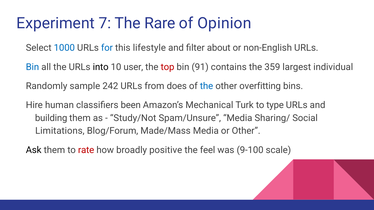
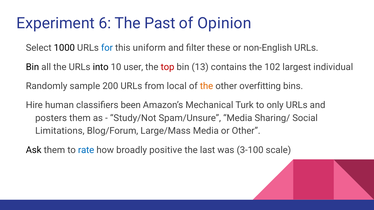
7: 7 -> 6 (105, 23)
Rare: Rare -> Past (160, 23)
1000 colour: blue -> black (64, 48)
lifestyle: lifestyle -> uniform (149, 48)
about: about -> these (219, 48)
Bin colour: blue -> black (32, 67)
91: 91 -> 13 (200, 67)
359: 359 -> 102 (272, 67)
242: 242 -> 200 (110, 86)
does: does -> local (177, 86)
the colour: blue -> orange (207, 86)
type: type -> only (275, 105)
building: building -> posters (51, 118)
Made/Mass: Made/Mass -> Large/Mass (166, 131)
rate colour: red -> blue (86, 150)
feel: feel -> last (208, 150)
9-100: 9-100 -> 3-100 (250, 150)
